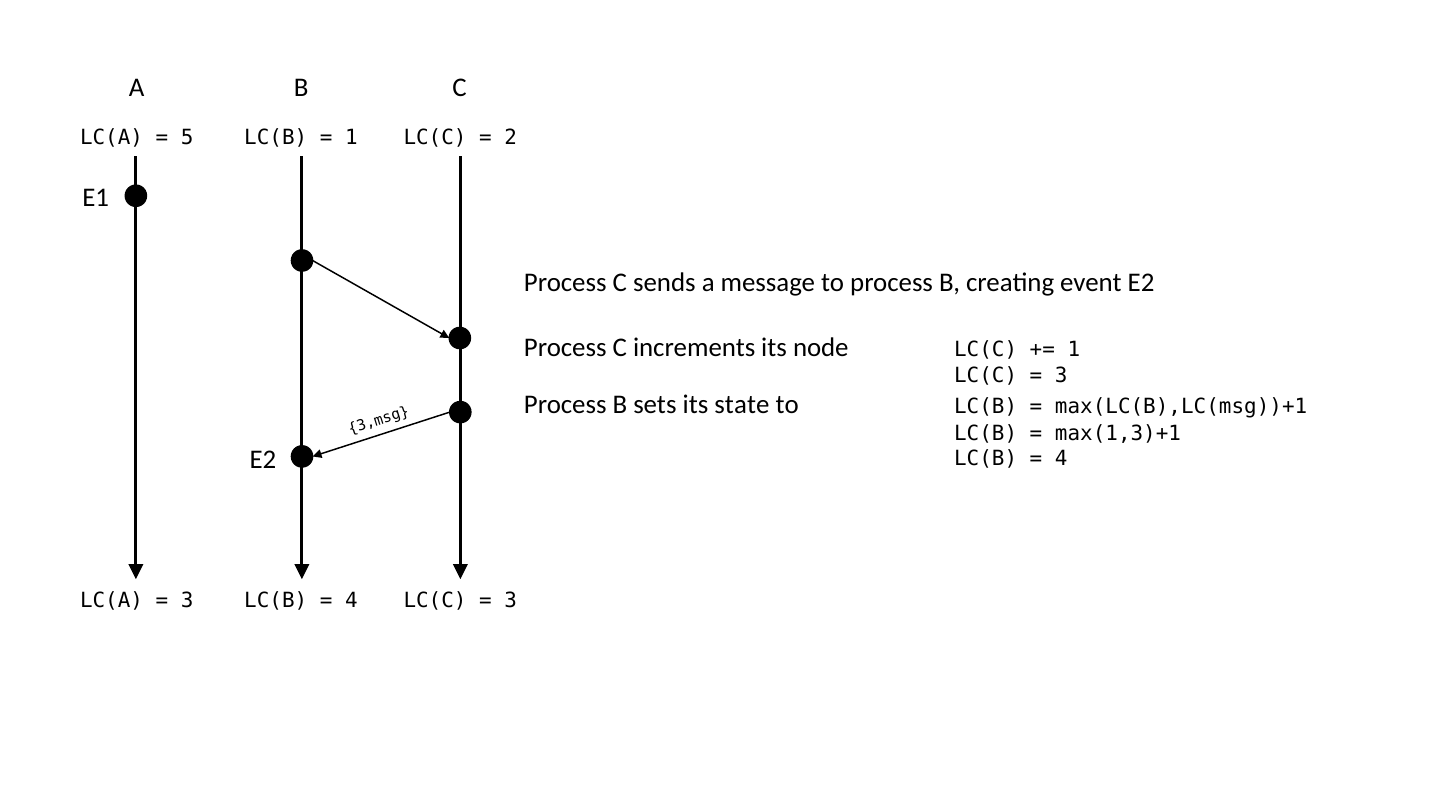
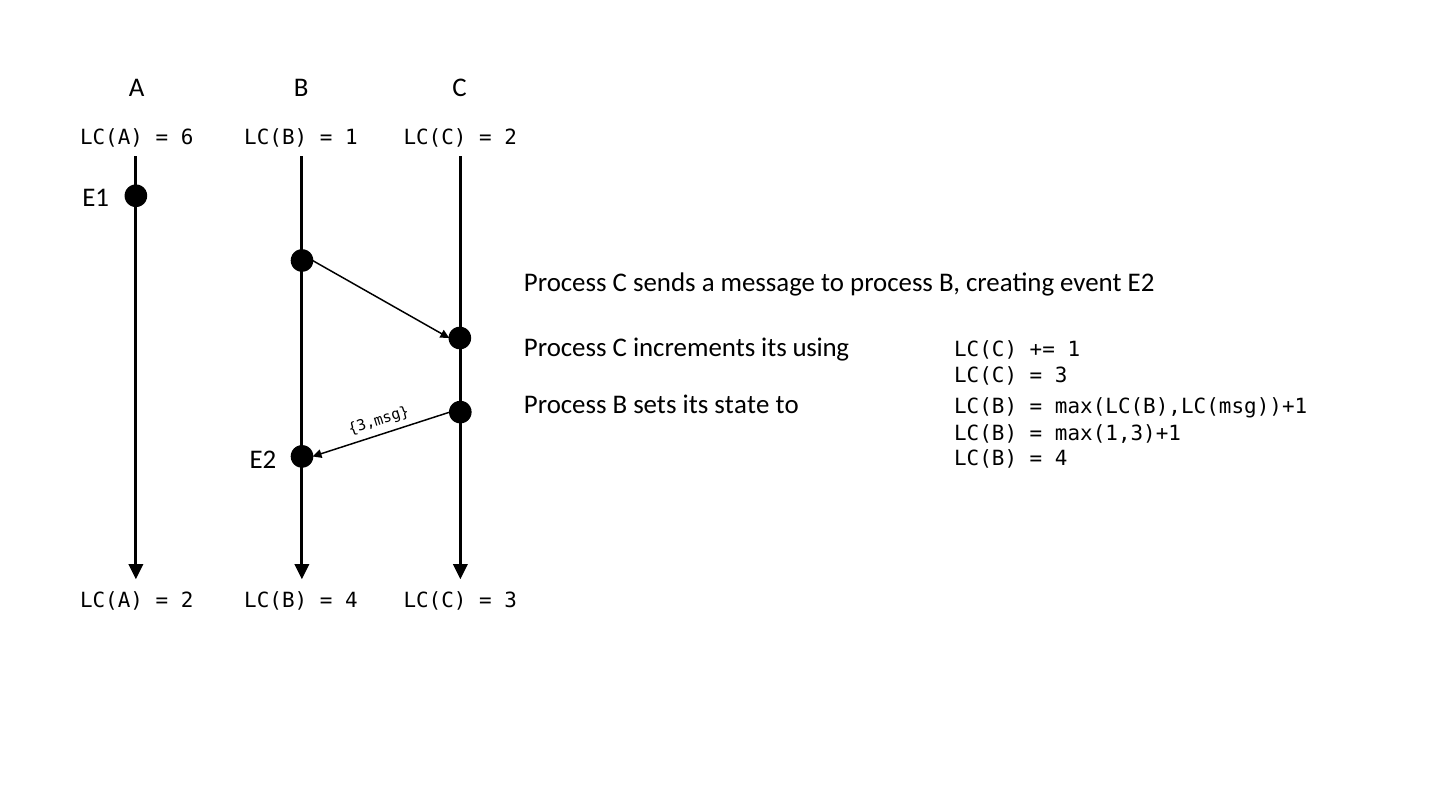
5: 5 -> 6 (187, 137)
node: node -> using (821, 347)
3: 3 -> 2 (187, 600)
